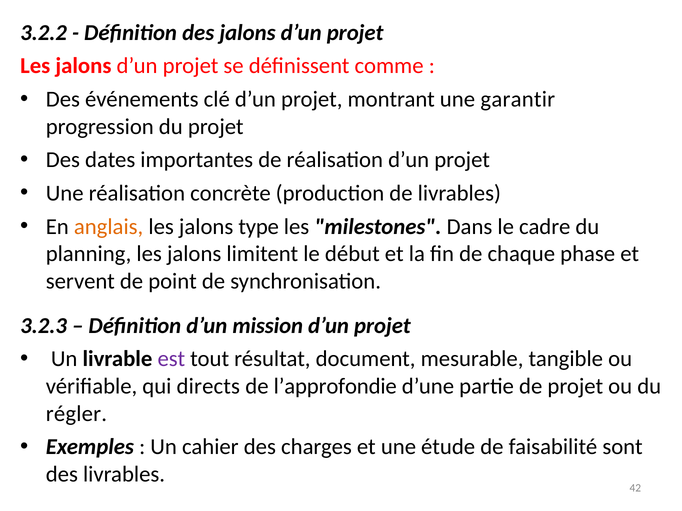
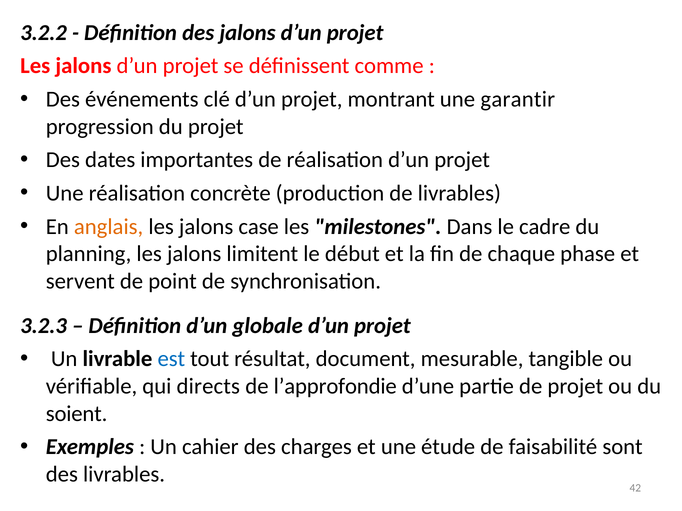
type: type -> case (259, 227)
mission: mission -> globale (268, 326)
est colour: purple -> blue (171, 359)
régler: régler -> soient (77, 414)
